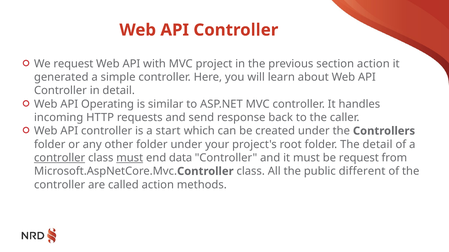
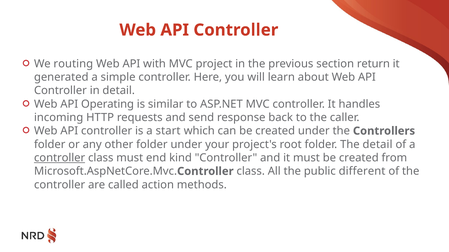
We request: request -> routing (73, 64)
section action: action -> return (373, 64)
must underline: present -> none (130, 158)
data: data -> kind (181, 158)
must be request: request -> created (359, 158)
